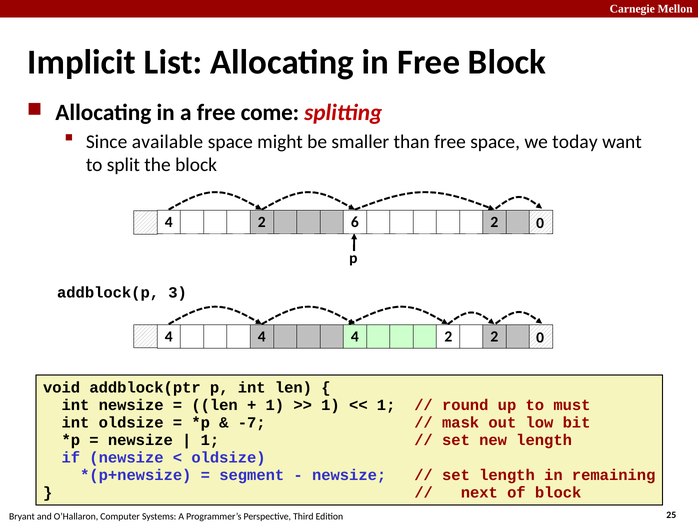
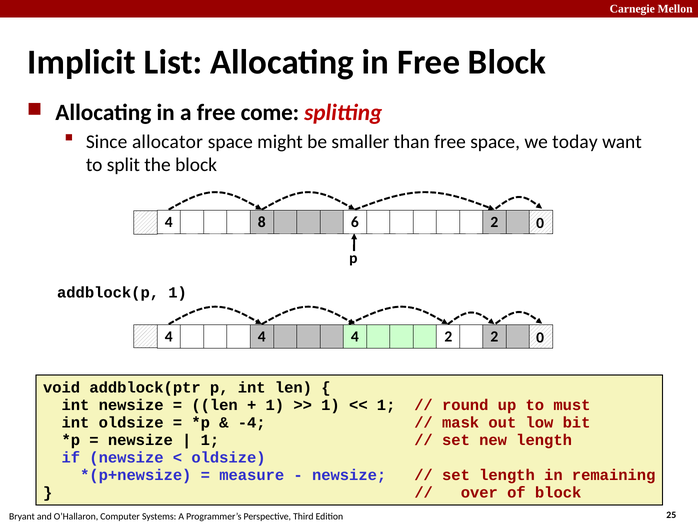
available: available -> allocator (167, 141)
2: 2 -> 8 (262, 222)
addblock(p 3: 3 -> 1 (178, 292)
-7: -7 -> -4 (252, 422)
segment: segment -> measure (252, 475)
next: next -> over (479, 492)
